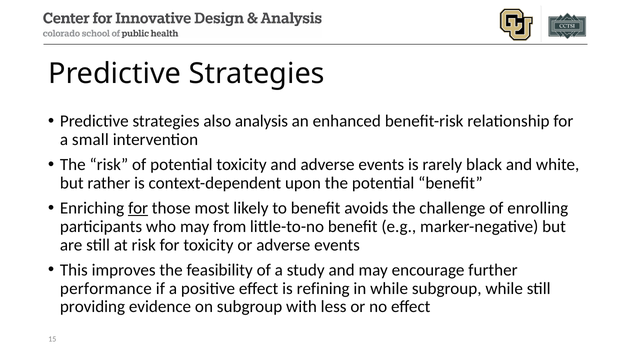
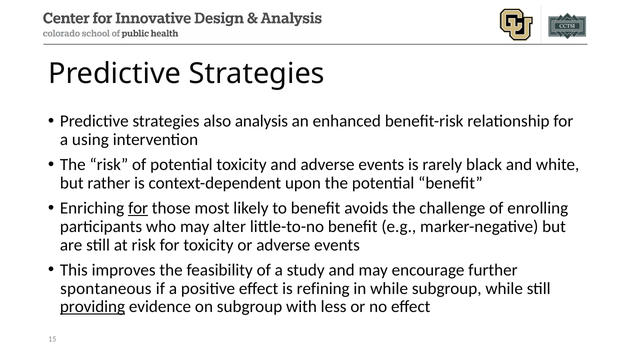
small: small -> using (90, 139)
from: from -> alter (230, 226)
performance: performance -> spontaneous (106, 288)
providing underline: none -> present (93, 307)
